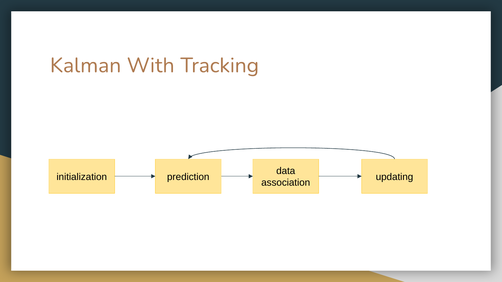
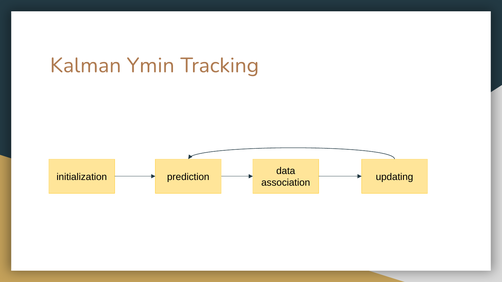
With: With -> Ymin (151, 65)
